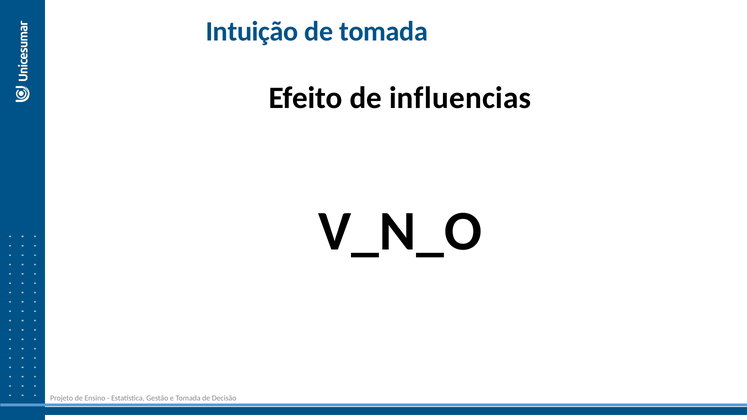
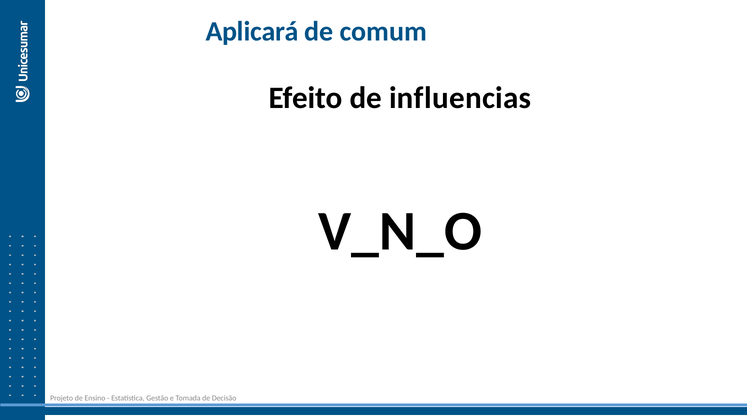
Intuição: Intuição -> Aplicará (252, 31)
de tomada: tomada -> comum (383, 31)
